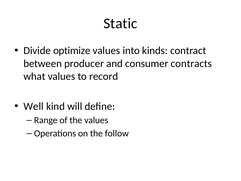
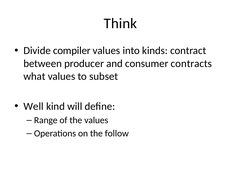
Static: Static -> Think (120, 23)
optimize: optimize -> compiler (72, 51)
record: record -> subset (104, 76)
